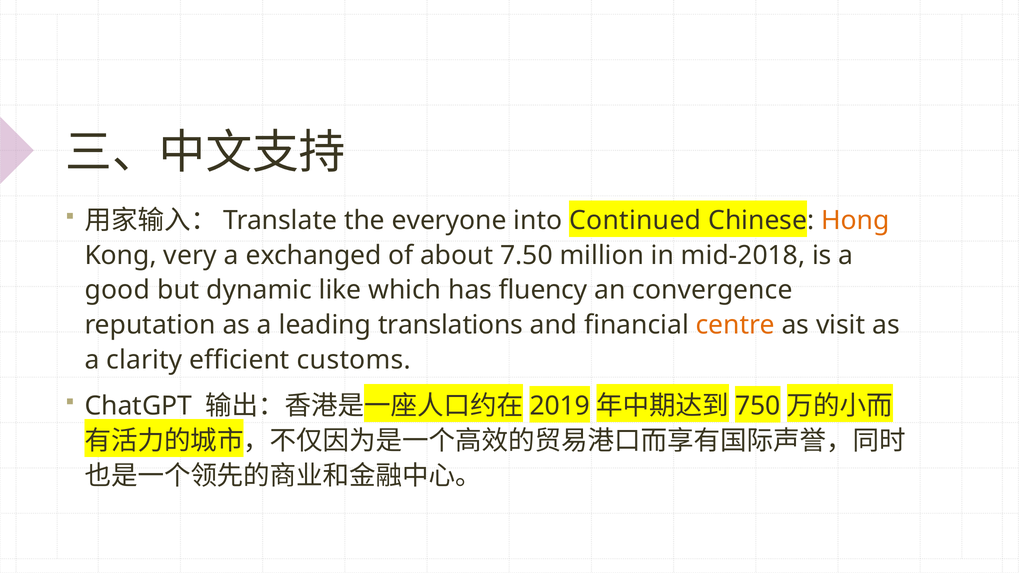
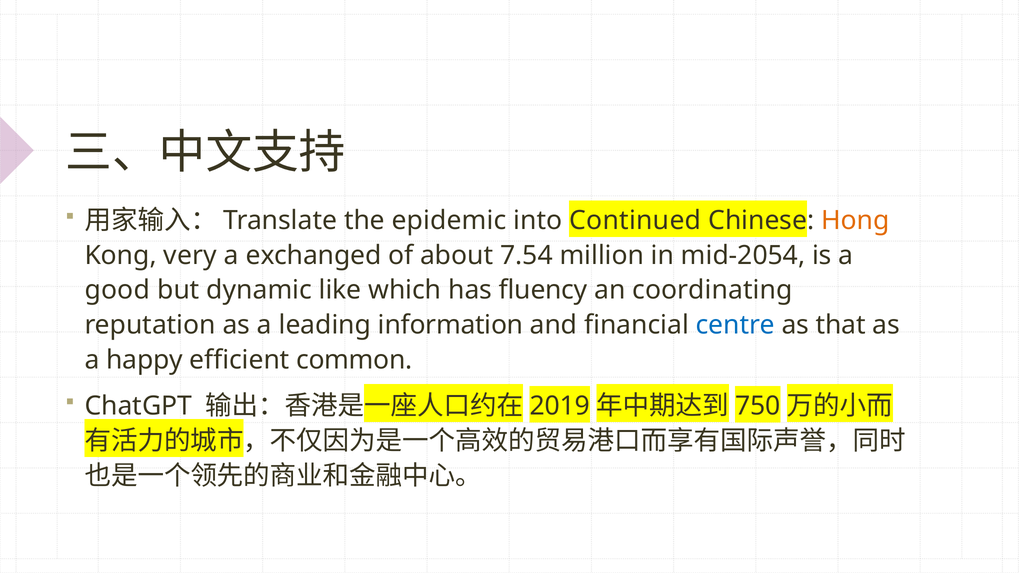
everyone: everyone -> epidemic (449, 220)
7.50: 7.50 -> 7.54 (526, 255)
mid-2018: mid-2018 -> mid-2054 (743, 255)
convergence: convergence -> coordinating (712, 290)
translations: translations -> information (451, 325)
centre colour: orange -> blue (735, 325)
visit: visit -> that (841, 325)
clarity: clarity -> happy (144, 360)
customs: customs -> common (354, 360)
